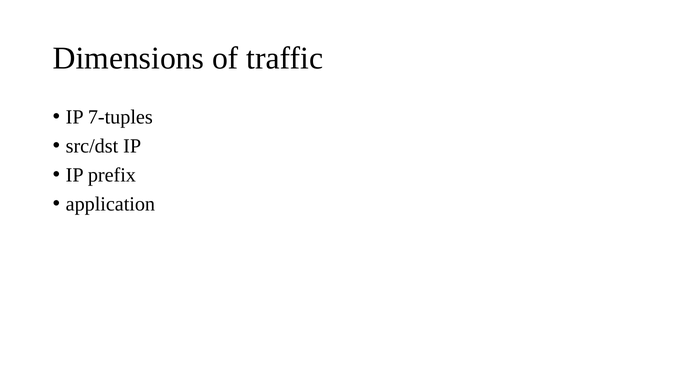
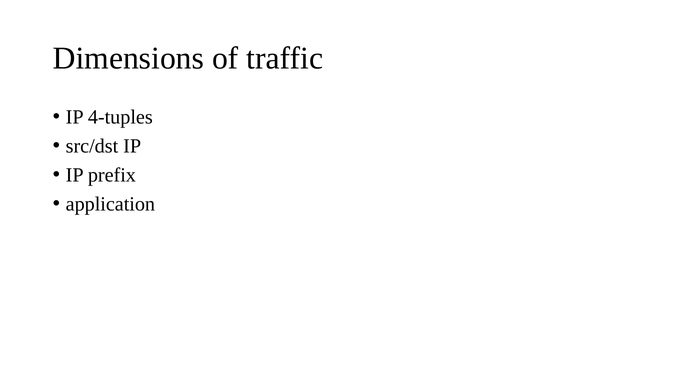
7-tuples: 7-tuples -> 4-tuples (120, 117)
